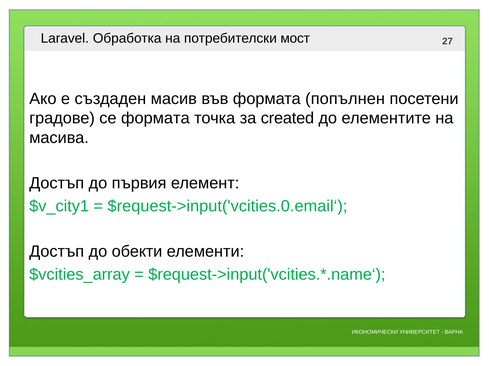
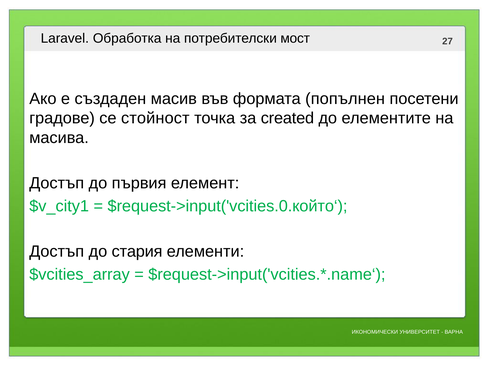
се формата: формата -> стойност (155, 118)
$request->input('vcities.0.email‘: $request->input('vcities.0.email‘ -> $request->input('vcities.0.който‘ (228, 206)
обекти: обекти -> стария (137, 252)
